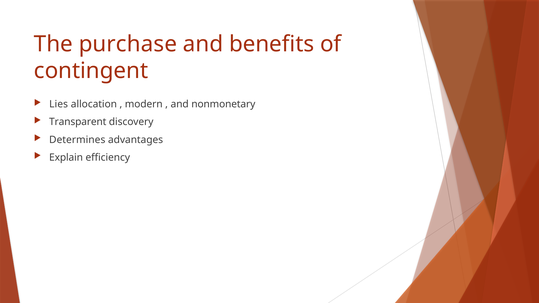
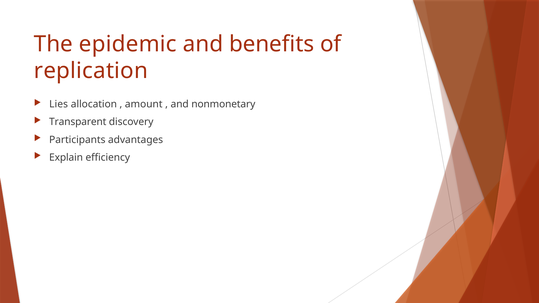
purchase: purchase -> epidemic (128, 44)
contingent: contingent -> replication (91, 71)
modern: modern -> amount (144, 104)
Determines: Determines -> Participants (77, 140)
